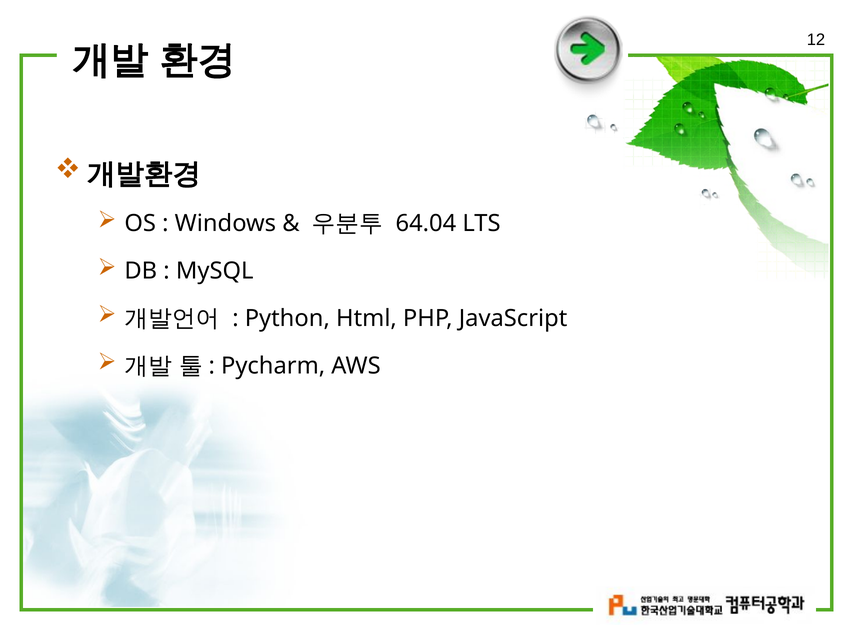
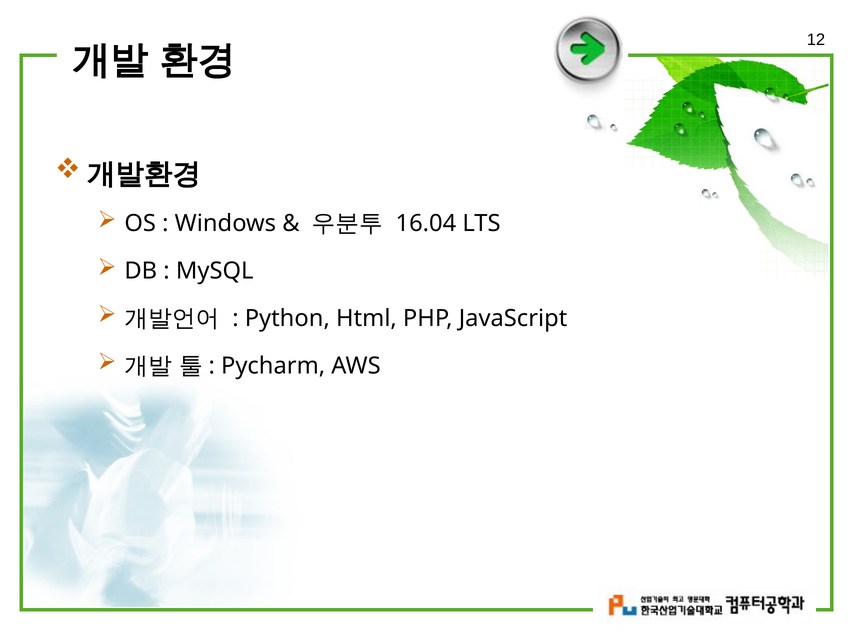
64.04: 64.04 -> 16.04 (426, 224)
